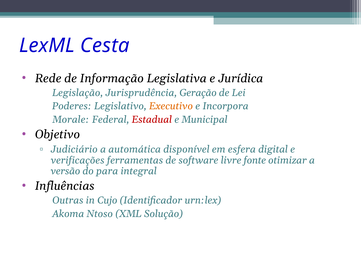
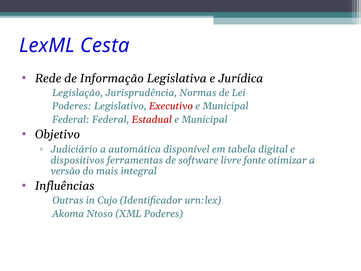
Geração: Geração -> Normas (198, 93)
Executivo colour: orange -> red (171, 106)
Incorpora: Incorpora -> Municipal (226, 106)
Morale: Morale -> Federal (71, 119)
esfera: esfera -> tabela (242, 149)
verificações: verificações -> dispositivos (78, 160)
para: para -> mais (107, 171)
XML Solução: Solução -> Poderes (163, 214)
